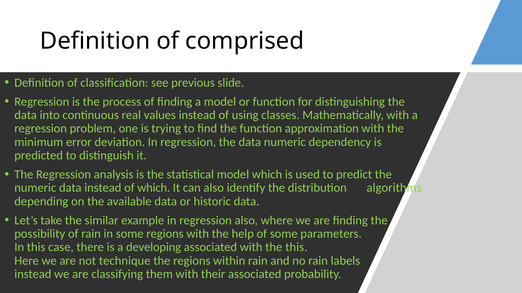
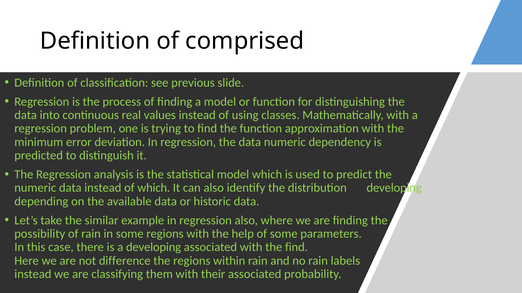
distribution algorithms: algorithms -> developing (394, 188)
the this: this -> find (296, 248)
technique: technique -> difference (125, 261)
